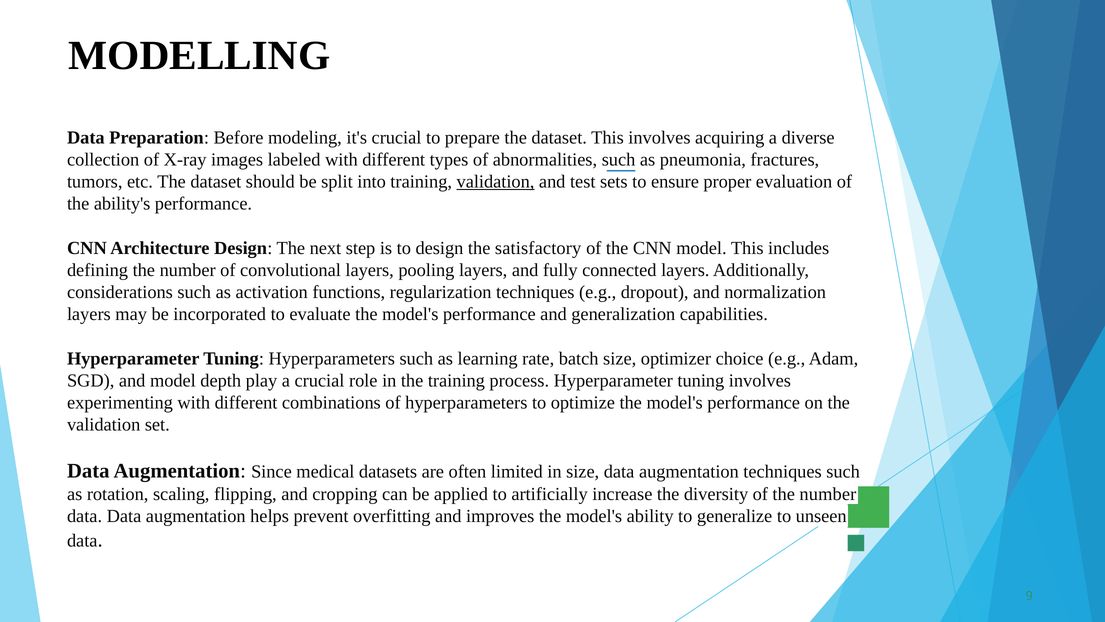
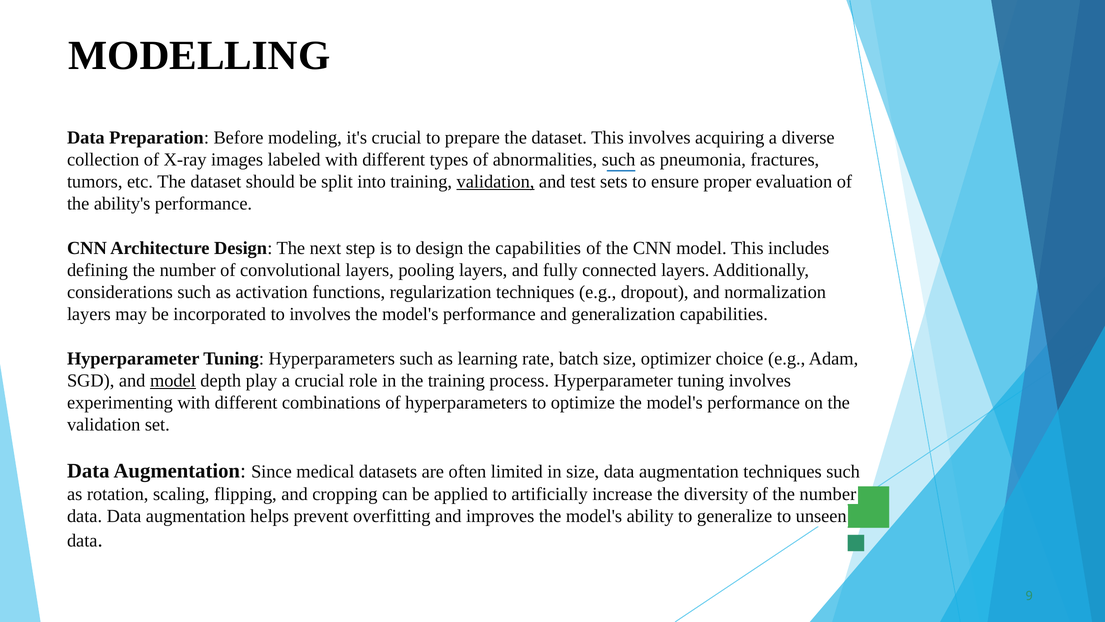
the satisfactory: satisfactory -> capabilities (538, 248)
to evaluate: evaluate -> involves (320, 314)
model underline: none -> present (173, 380)
